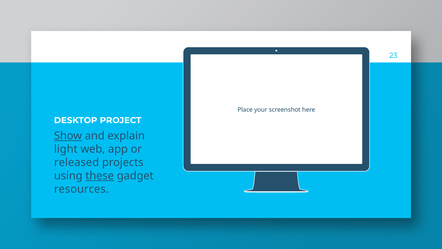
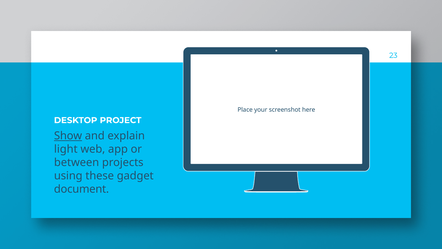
released: released -> between (77, 162)
these underline: present -> none (100, 176)
resources: resources -> document (81, 189)
